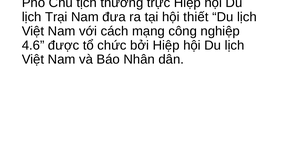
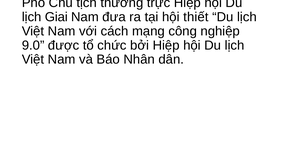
Trại: Trại -> Giai (56, 17)
4.6: 4.6 -> 9.0 (33, 45)
